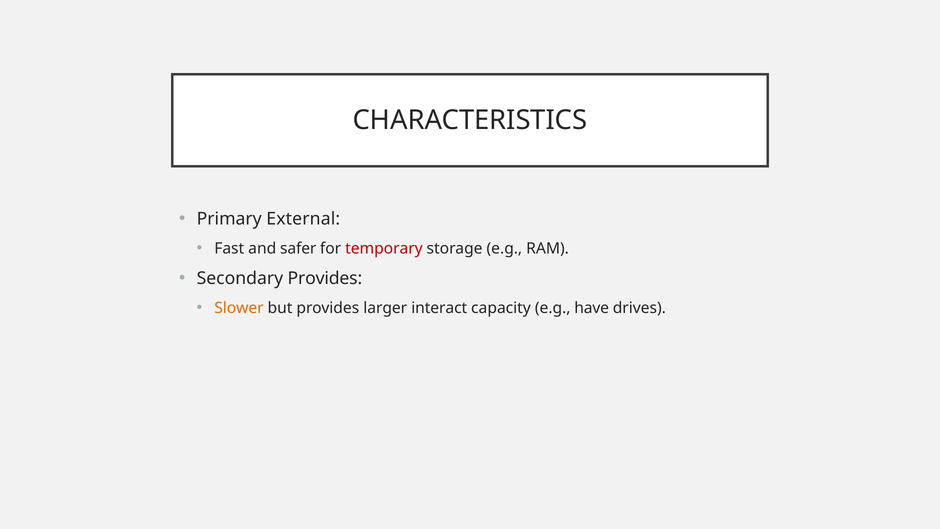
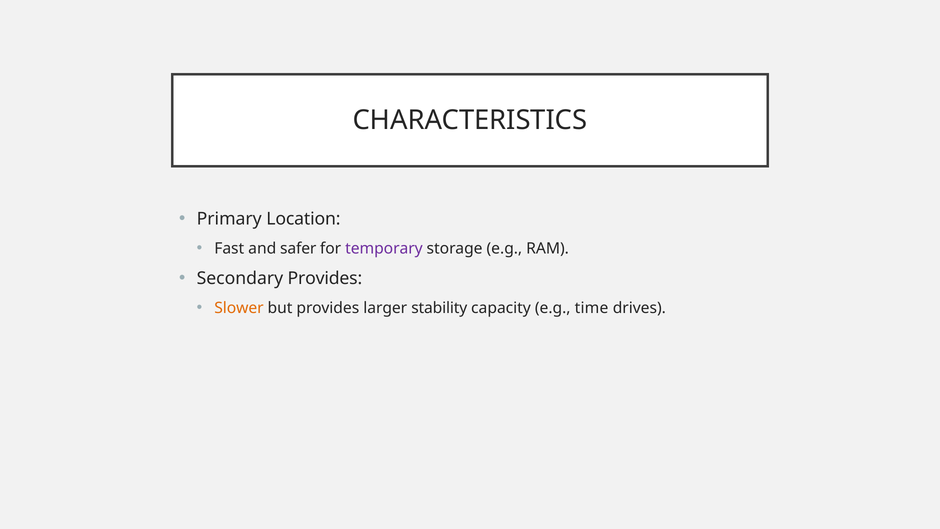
External: External -> Location (303, 219)
temporary colour: red -> purple (384, 248)
interact: interact -> stability (439, 308)
have: have -> time (592, 308)
